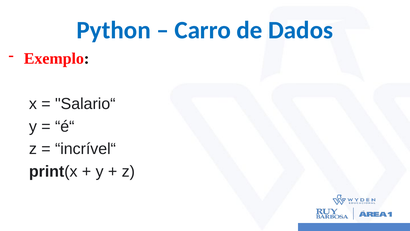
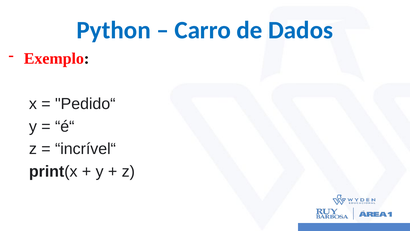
Salario“: Salario“ -> Pedido“ (85, 104)
